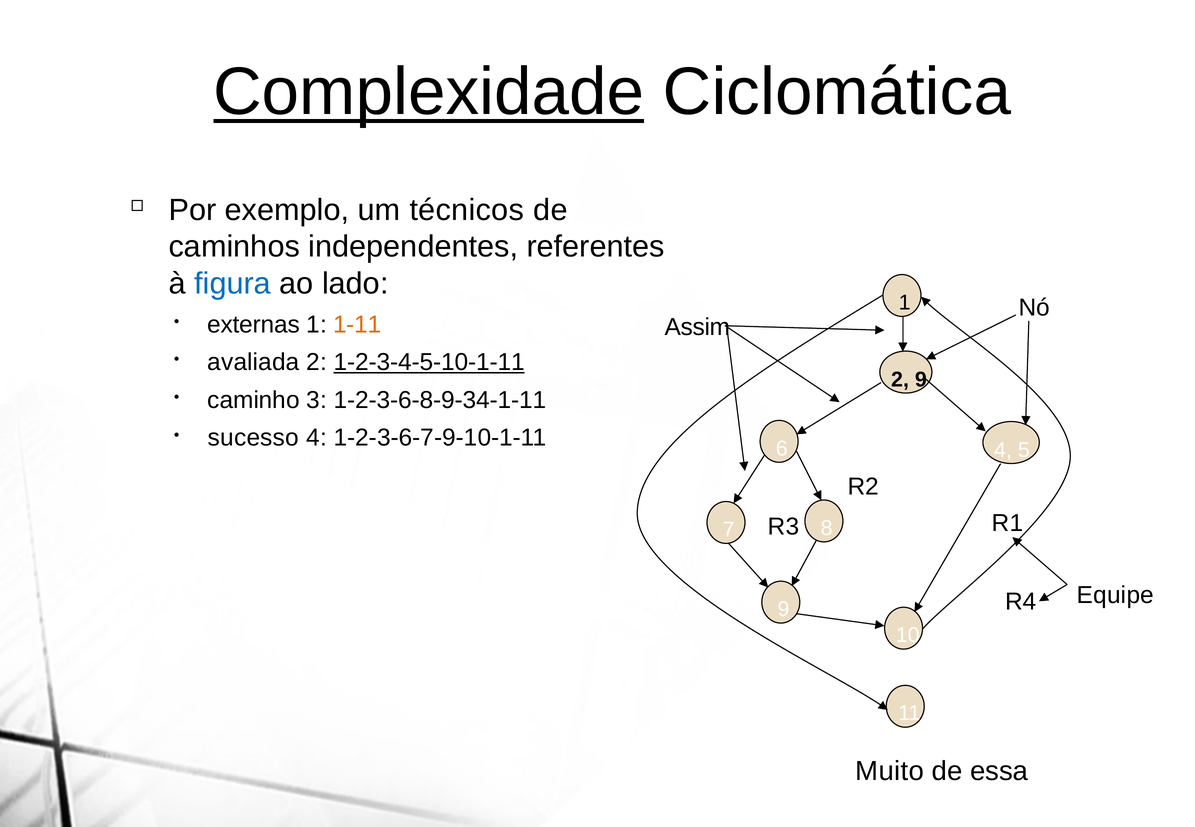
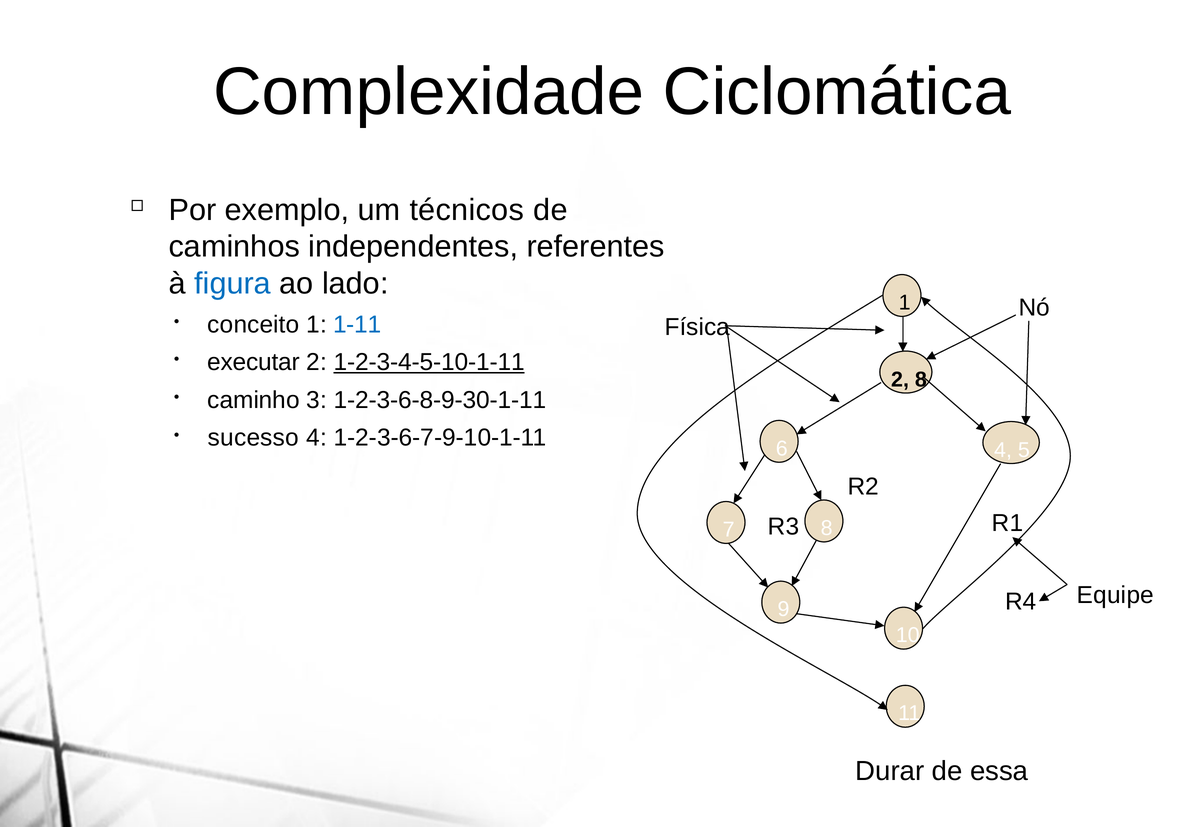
Complexidade underline: present -> none (429, 92)
Assim: Assim -> Física (697, 328)
externas: externas -> conceito (253, 325)
1-11 colour: orange -> blue (357, 325)
avaliada: avaliada -> executar (254, 362)
2 9: 9 -> 8 (921, 380)
1-2-3-6-8-9-34-1-11: 1-2-3-6-8-9-34-1-11 -> 1-2-3-6-8-9-30-1-11 (440, 400)
Muito: Muito -> Durar (890, 771)
